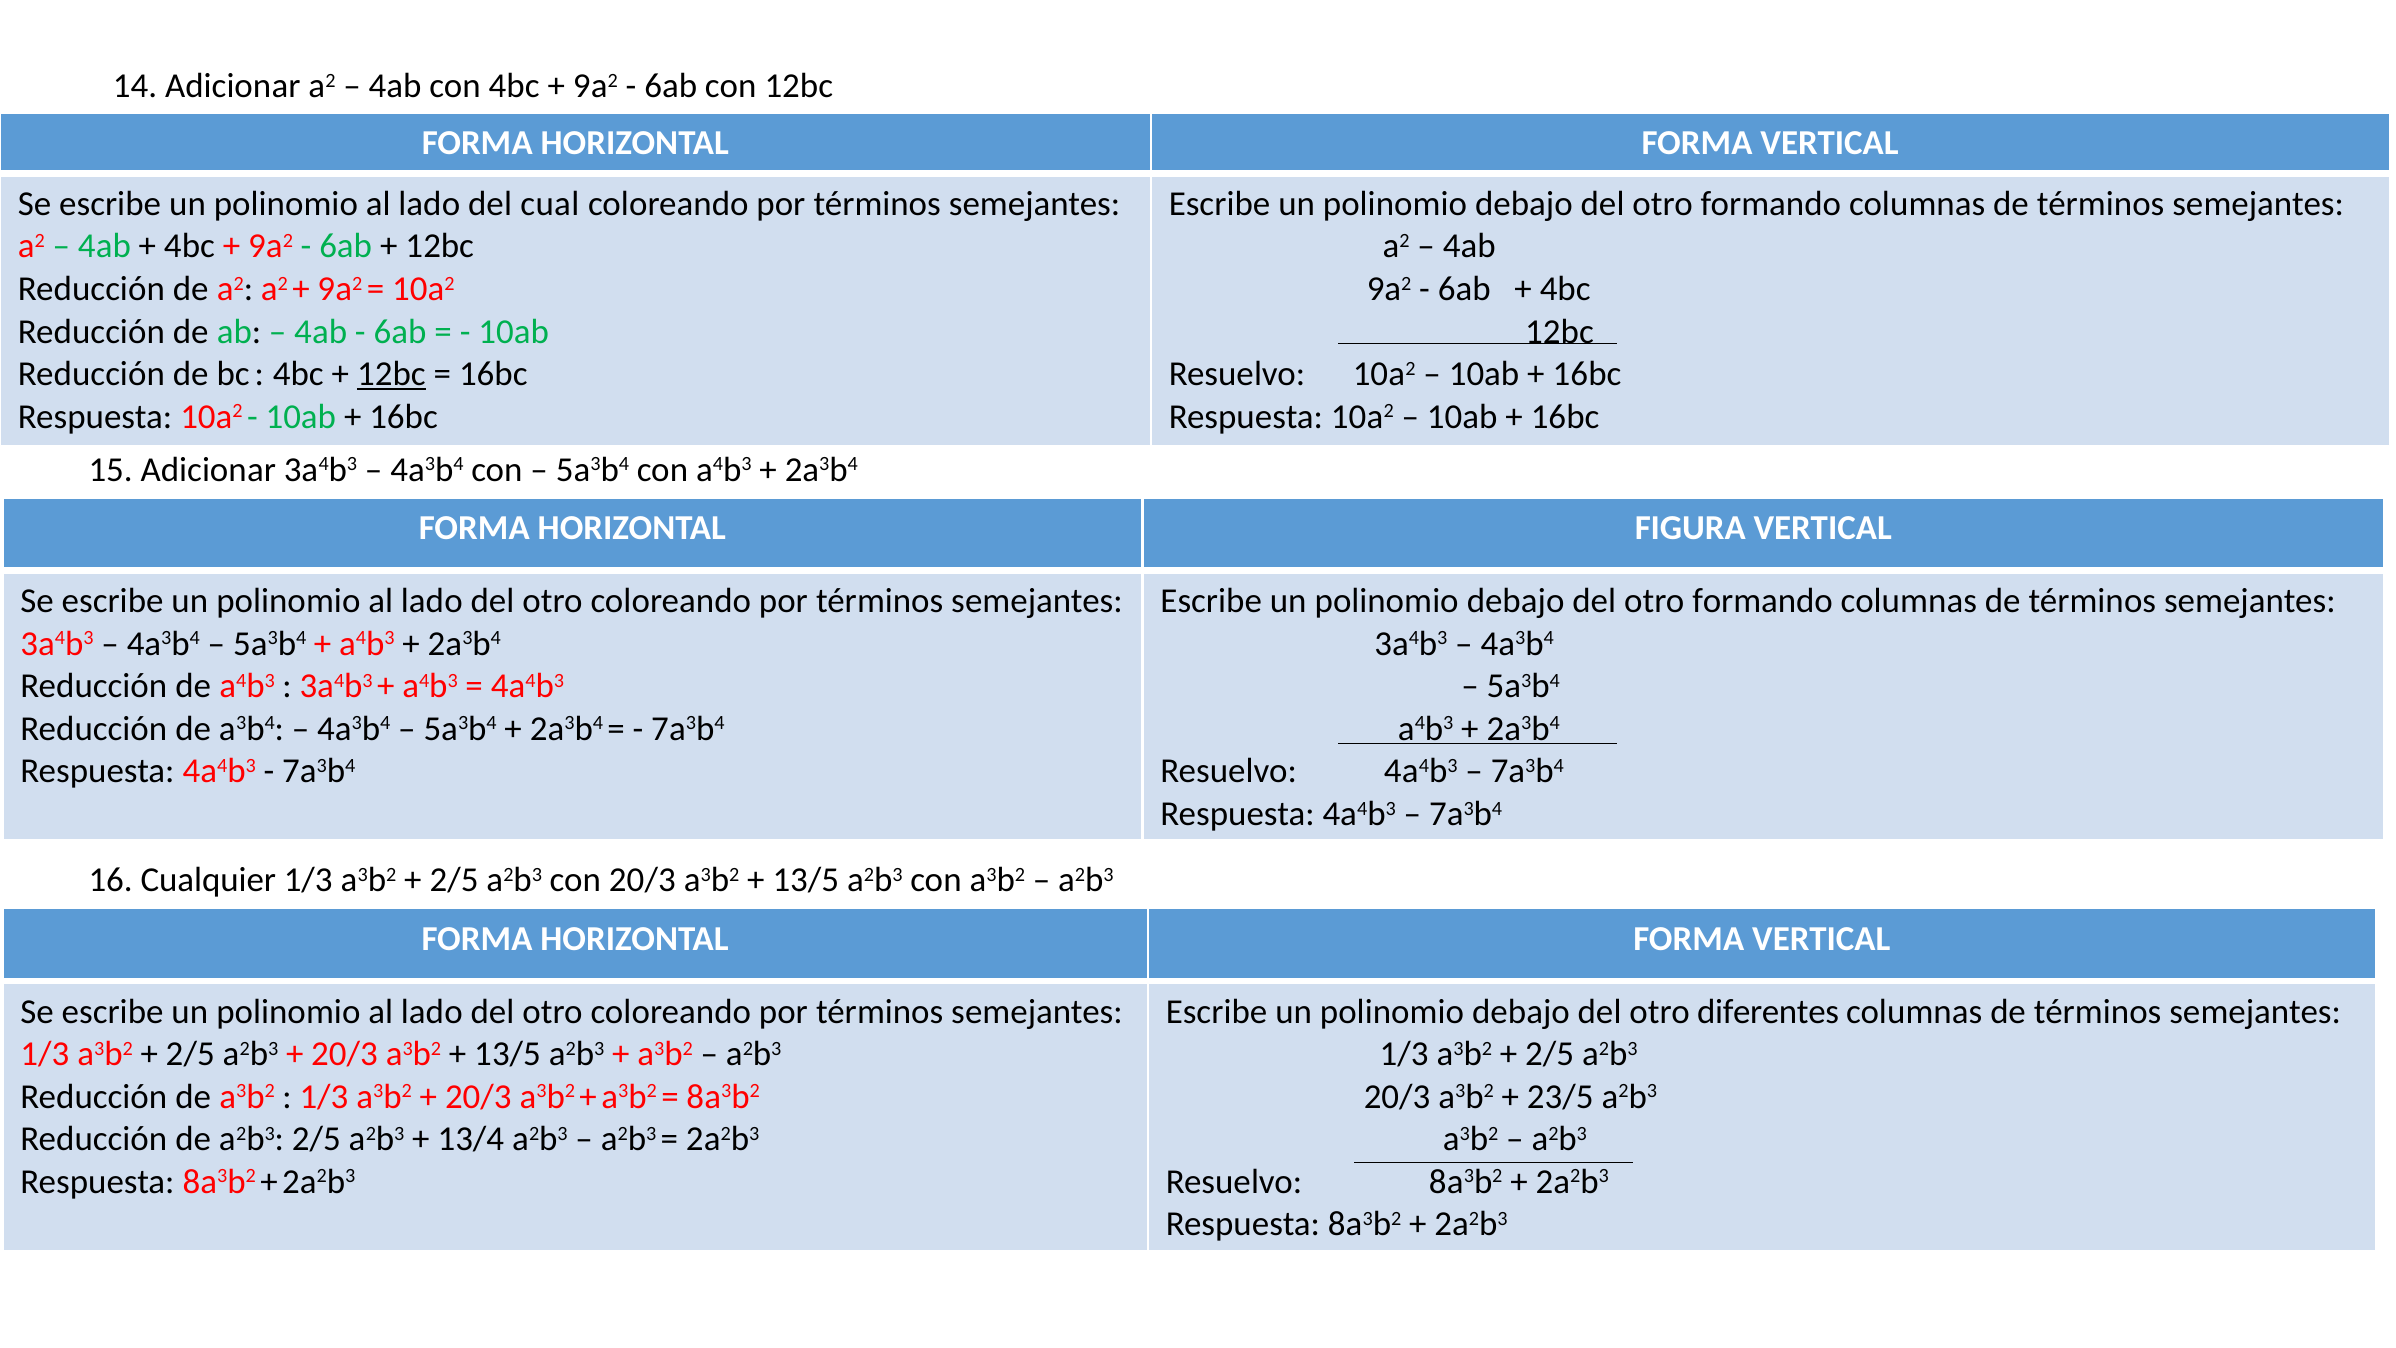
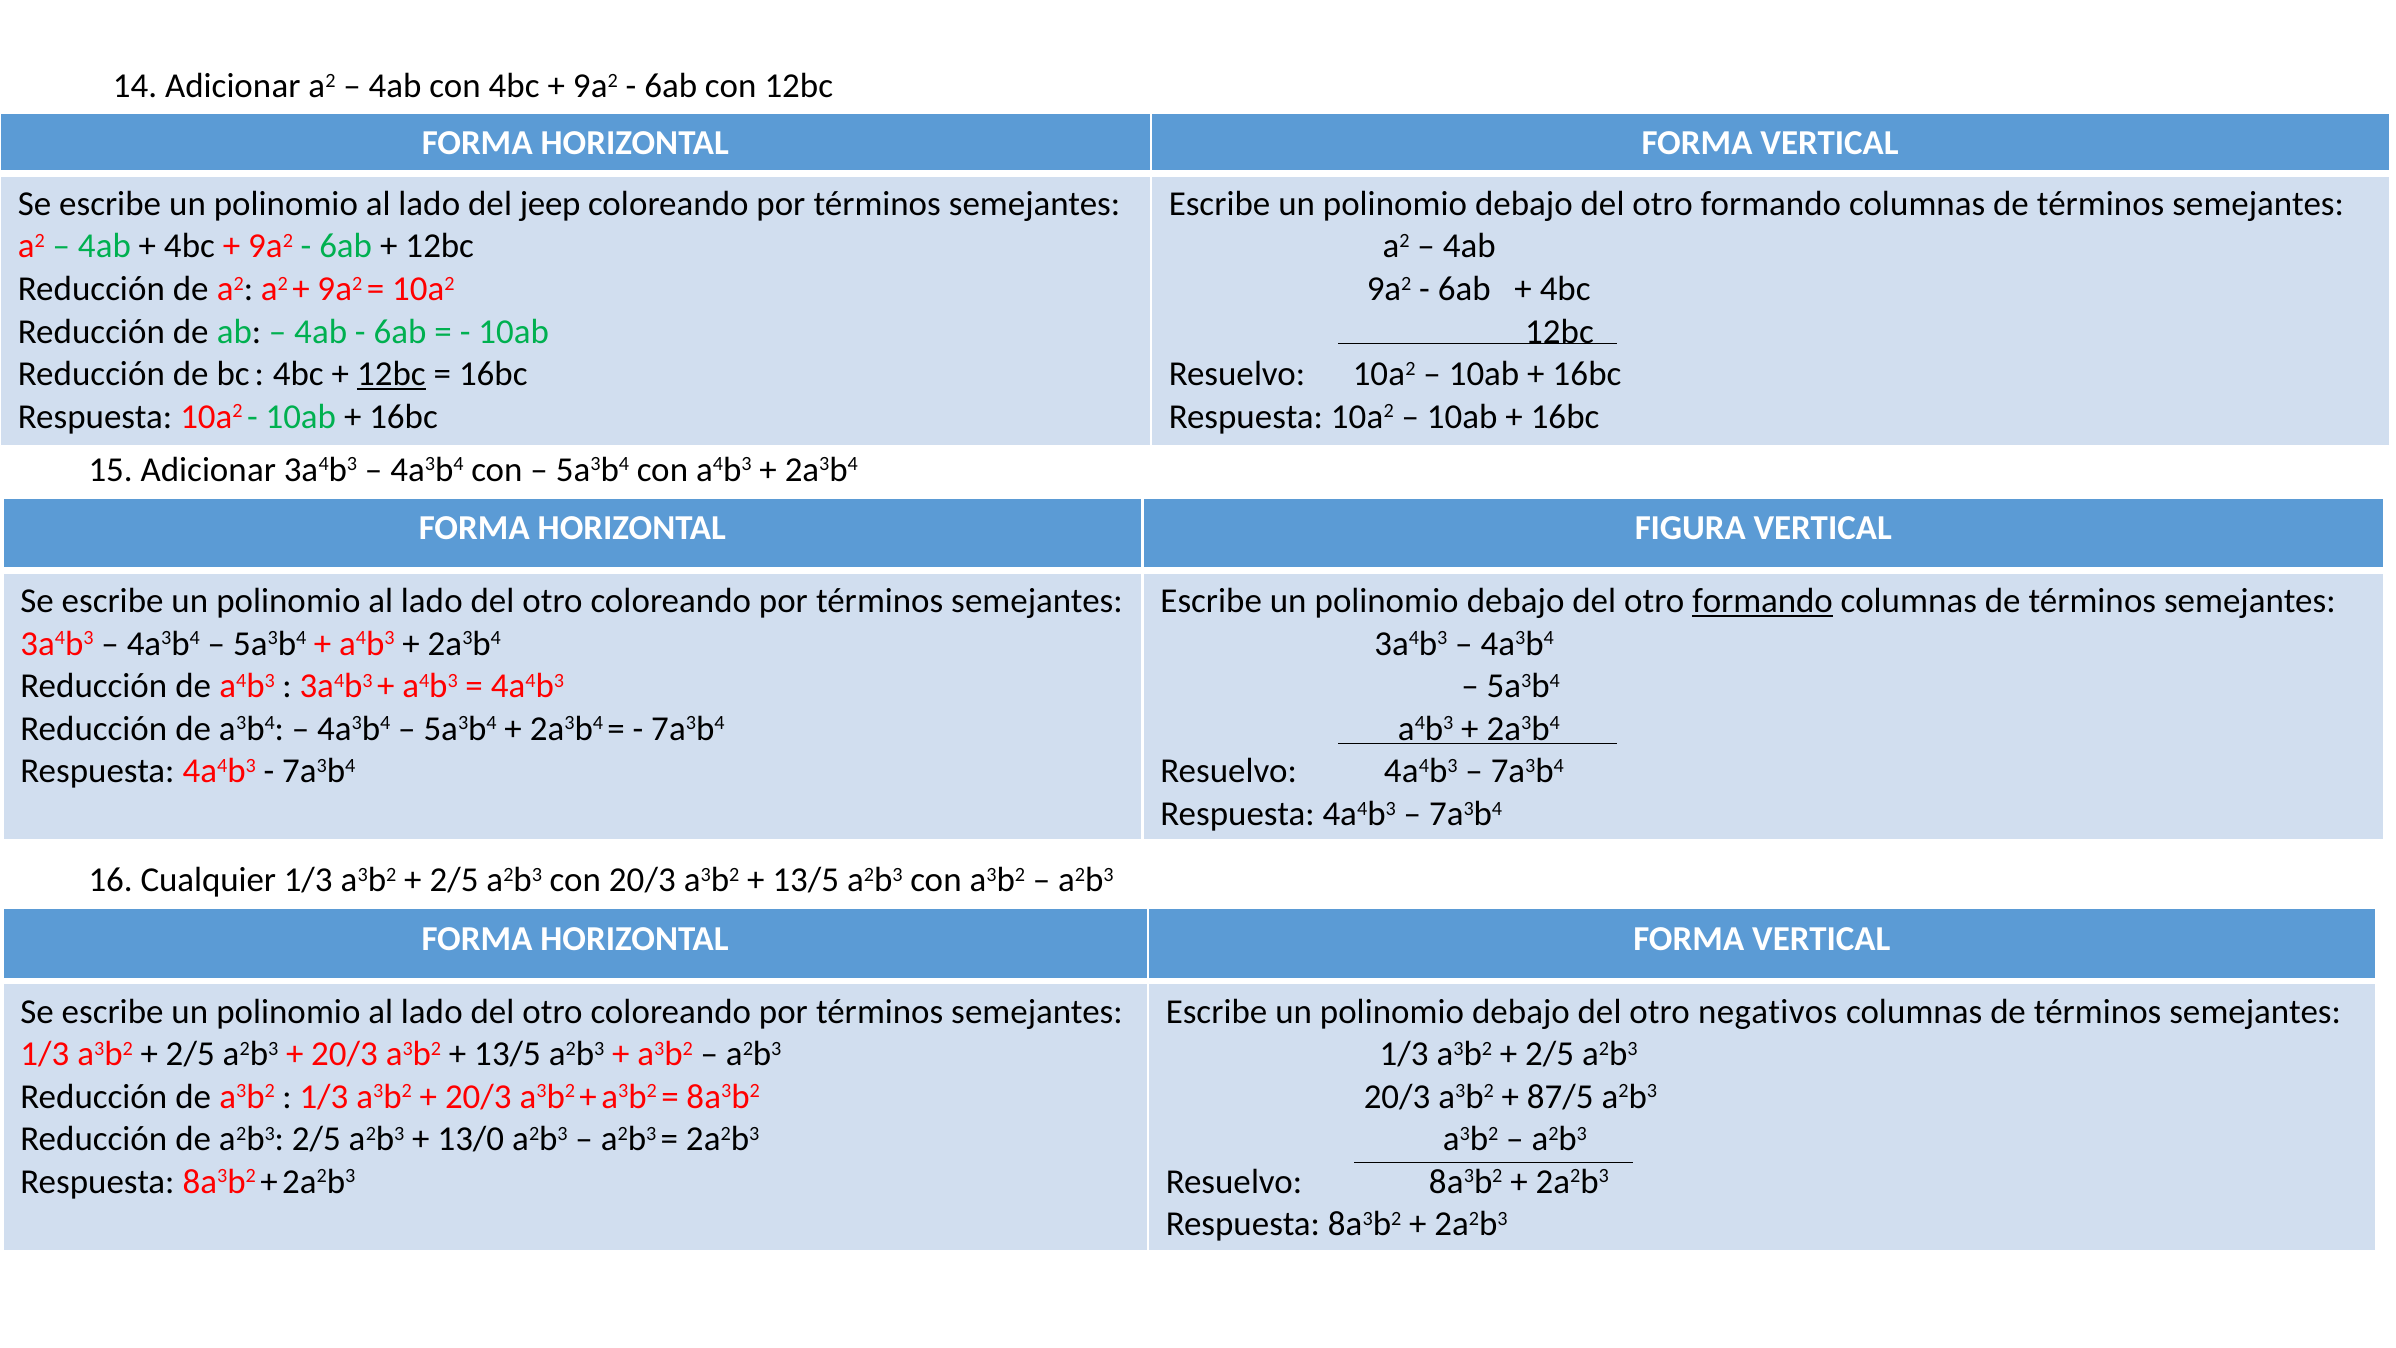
cual: cual -> jeep (550, 204)
formando underline: none -> present (1763, 601)
diferentes: diferentes -> negativos (1768, 1012)
23/5: 23/5 -> 87/5 (1560, 1097)
13/4: 13/4 -> 13/0 (471, 1139)
